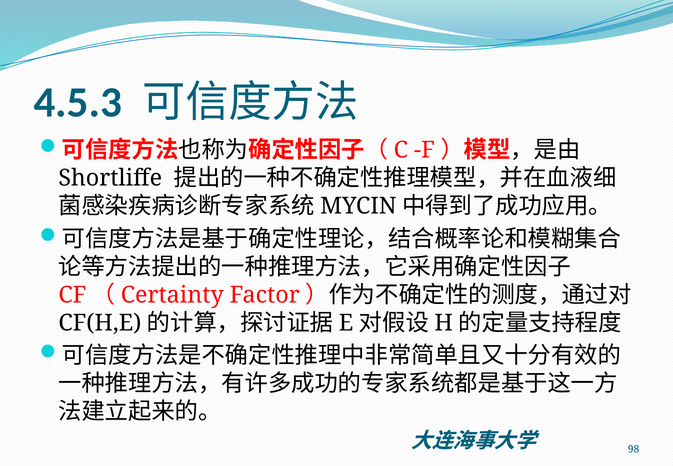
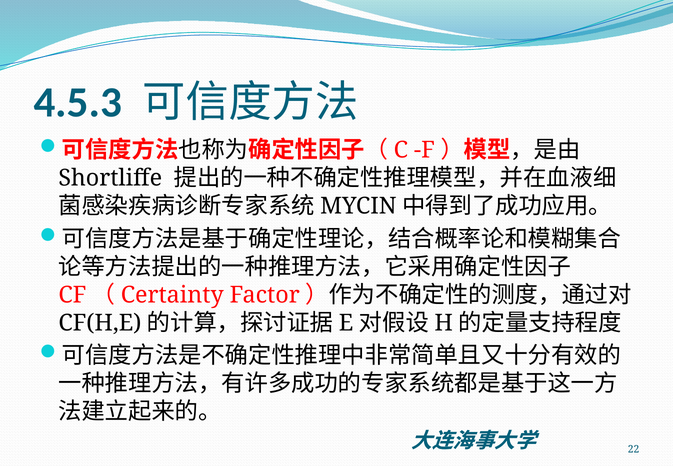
98: 98 -> 22 (634, 449)
